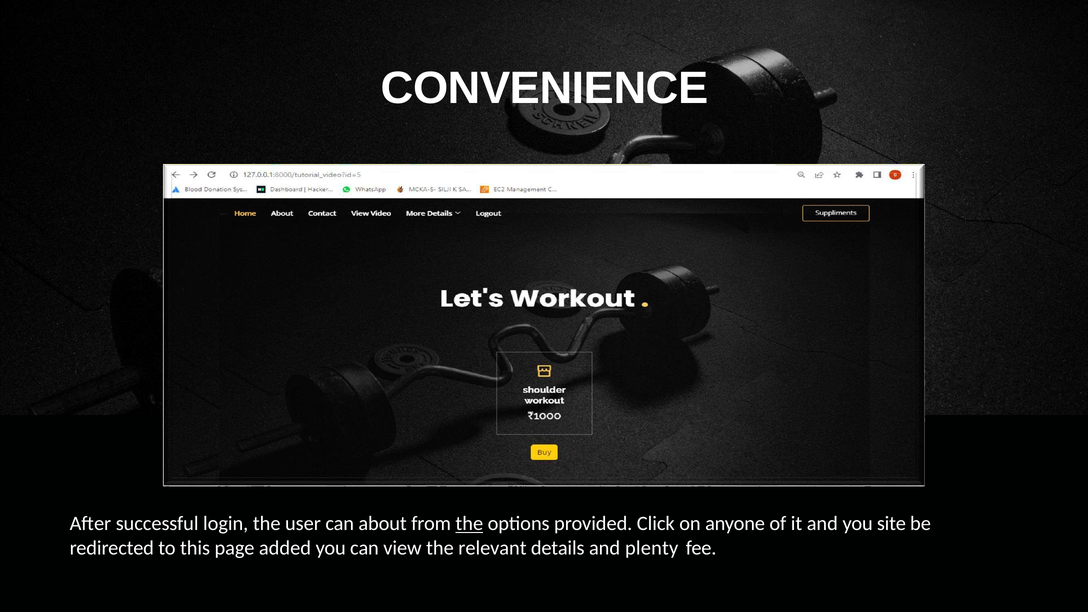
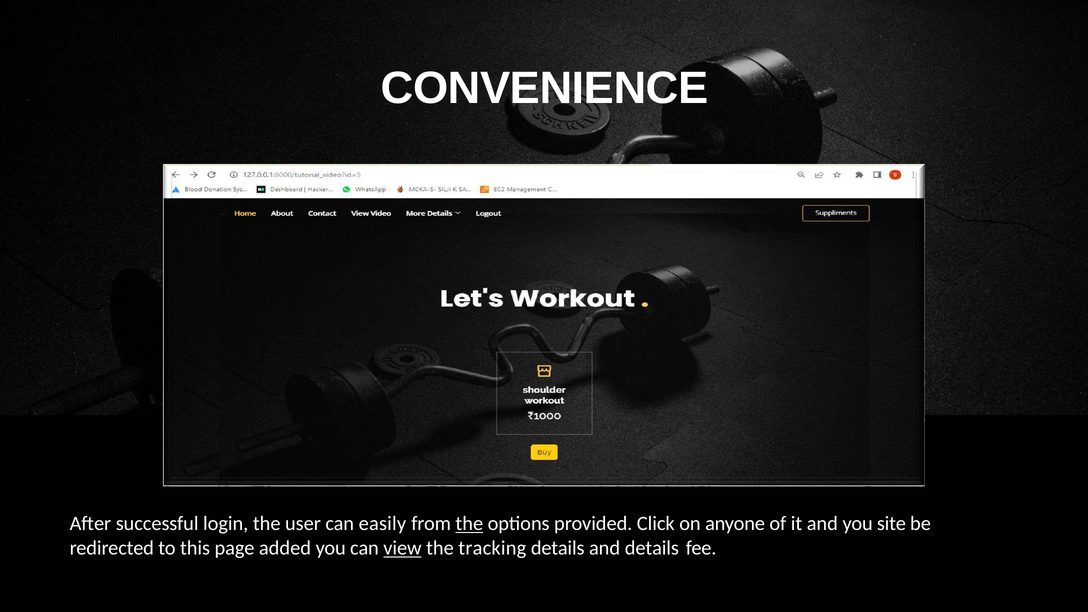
about: about -> easily (382, 524)
view underline: none -> present (402, 548)
relevant: relevant -> tracking (492, 548)
and plenty: plenty -> details (652, 548)
